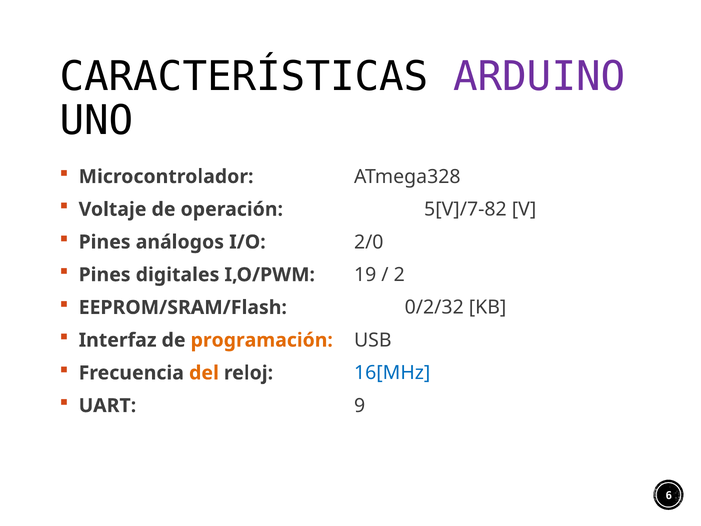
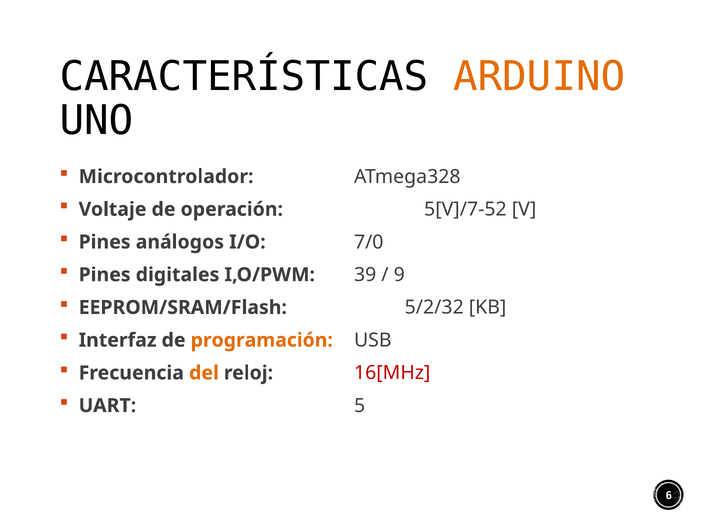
ARDUINO colour: purple -> orange (539, 77)
5[V]/7-82: 5[V]/7-82 -> 5[V]/7-52 (465, 209)
2/0: 2/0 -> 7/0 (369, 242)
19: 19 -> 39 (365, 275)
2: 2 -> 9 (399, 275)
0/2/32: 0/2/32 -> 5/2/32 (434, 307)
16[MHz colour: blue -> red (392, 373)
9: 9 -> 5 (360, 405)
